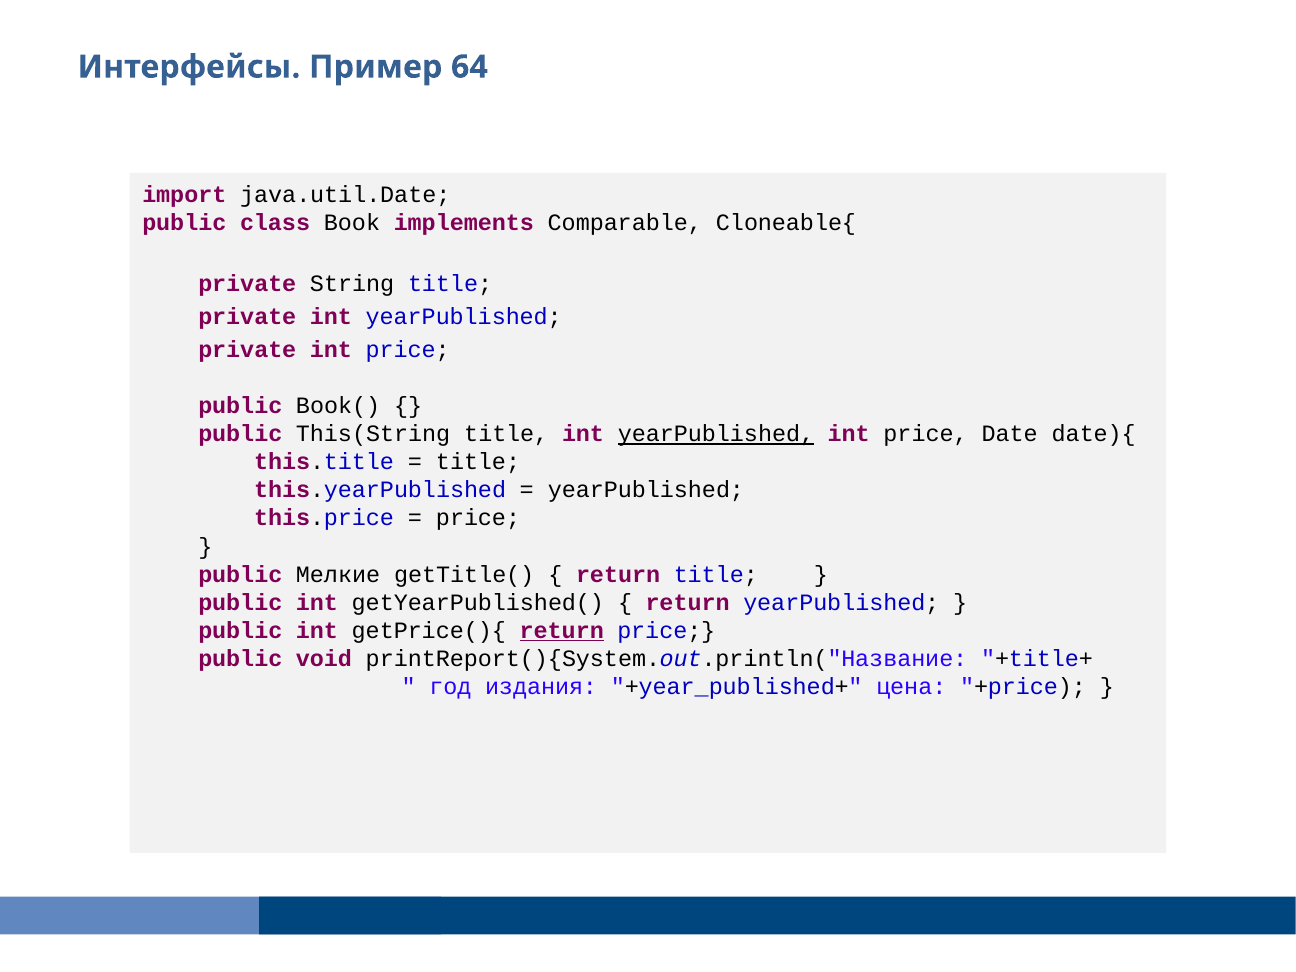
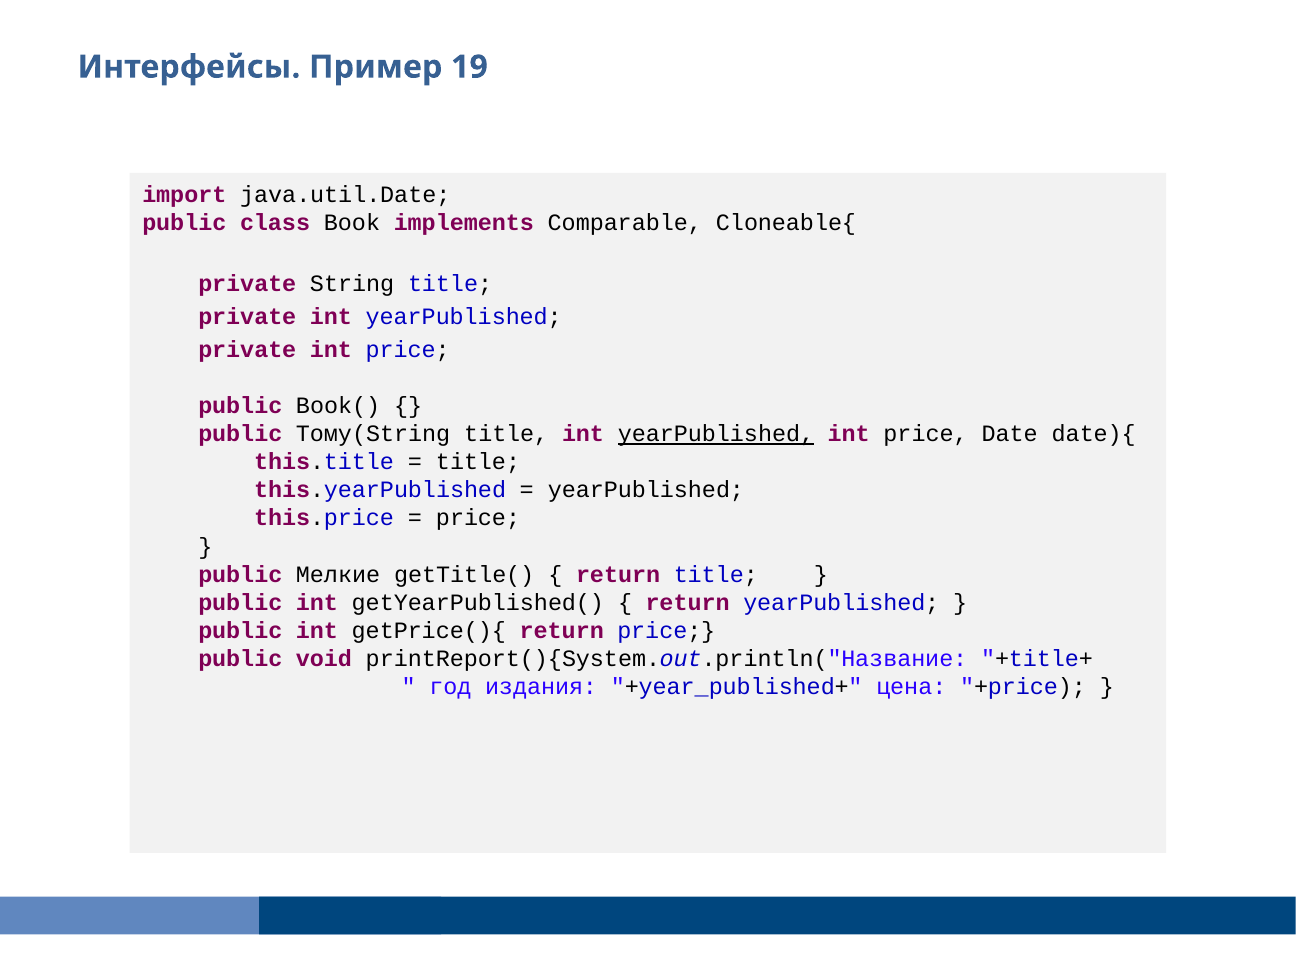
64: 64 -> 19 (469, 67)
This(String: This(String -> Тому(String (373, 434)
return underline: present -> none (562, 631)
